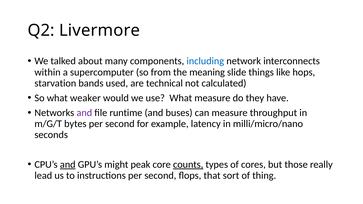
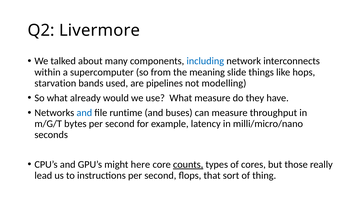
technical: technical -> pipelines (164, 83)
calculated: calculated -> modelling (224, 83)
weaker: weaker -> already (85, 98)
and colour: purple -> blue (84, 113)
and underline: present -> none (68, 165)
peak: peak -> here (140, 165)
